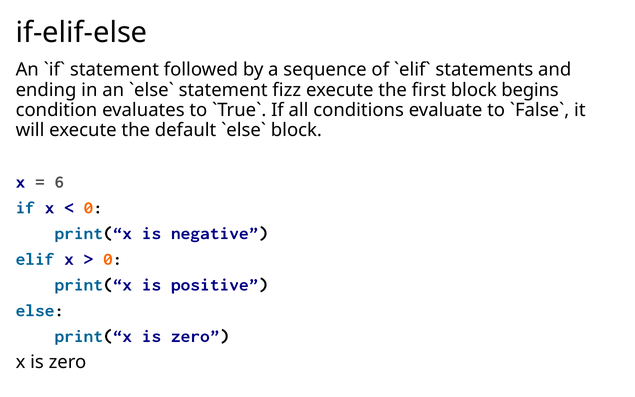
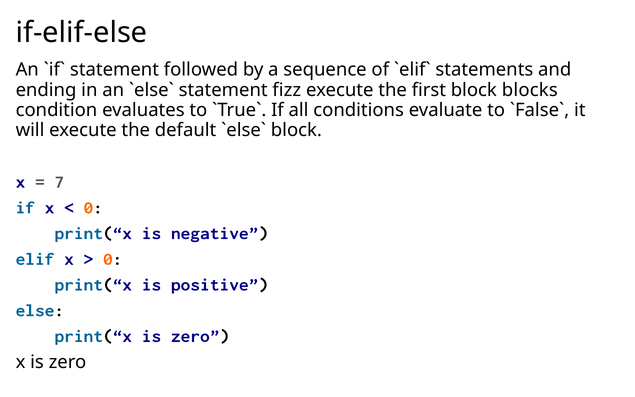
begins: begins -> blocks (530, 90)
6: 6 -> 7 (59, 182)
